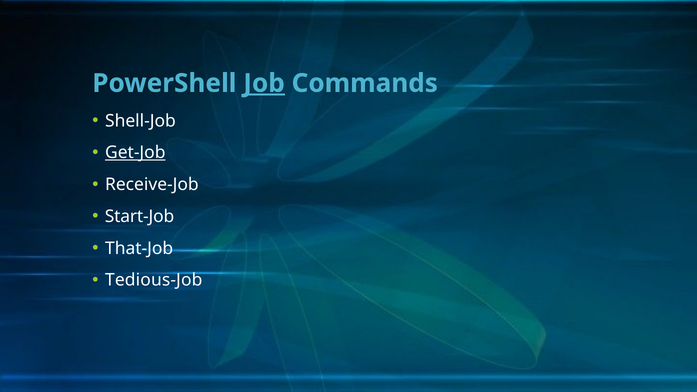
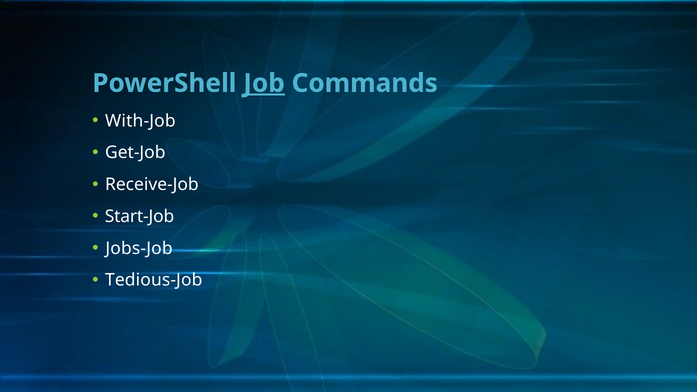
Shell-Job: Shell-Job -> With-Job (140, 121)
Get-Job underline: present -> none (135, 153)
That-Job: That-Job -> Jobs-Job (139, 248)
